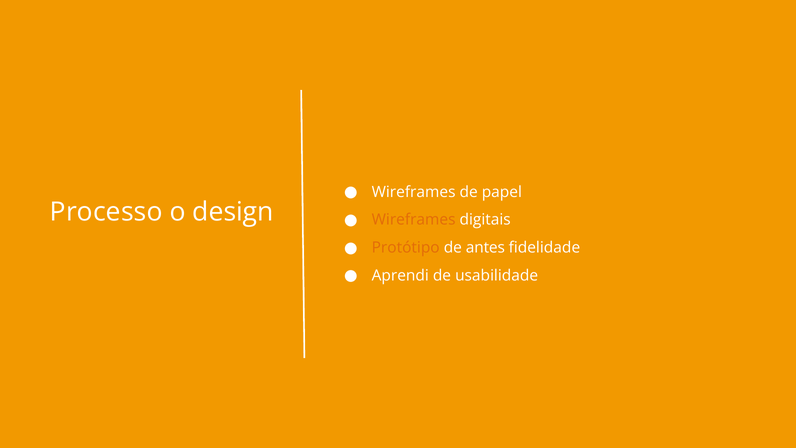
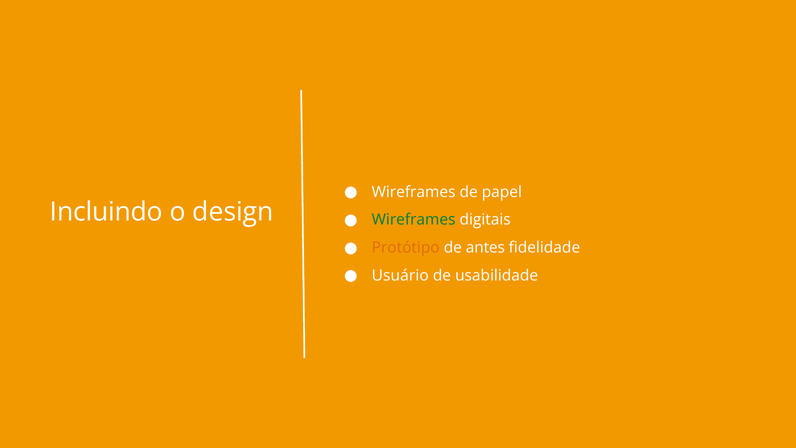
Processo: Processo -> Incluindo (106, 212)
Wireframes colour: orange -> green (414, 220)
Aprendi: Aprendi -> Usuário (400, 275)
